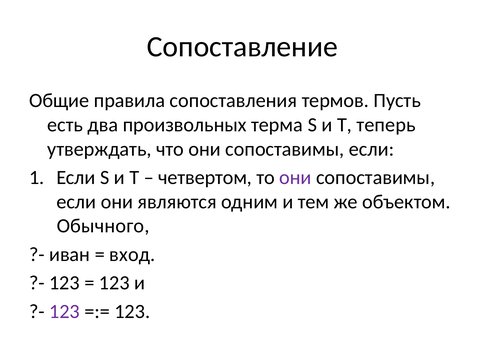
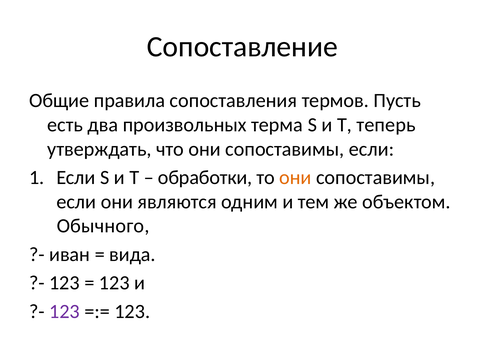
четвертом: четвертом -> обработки (205, 178)
они colour: purple -> orange (295, 178)
вход: вход -> вида (132, 255)
